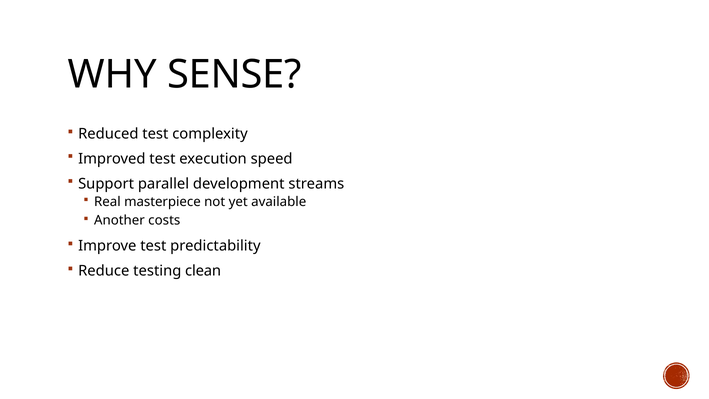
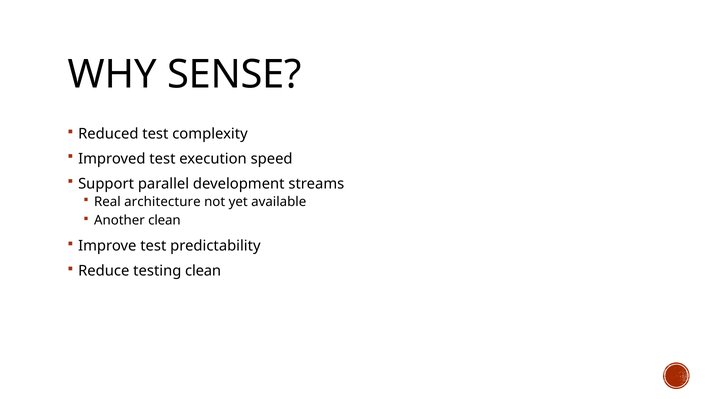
masterpiece: masterpiece -> architecture (162, 202)
Another costs: costs -> clean (164, 220)
